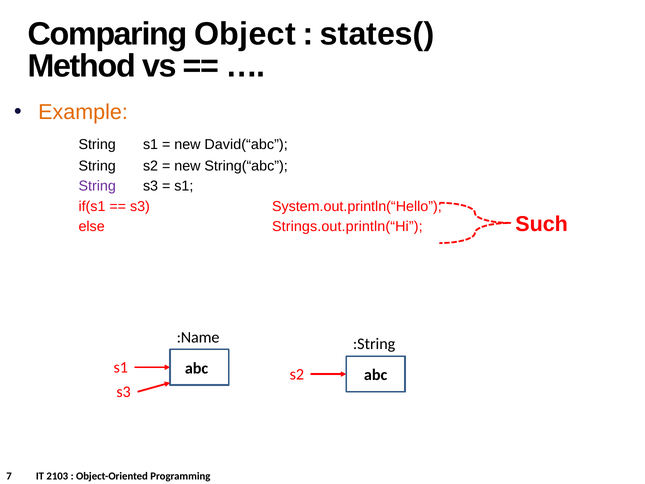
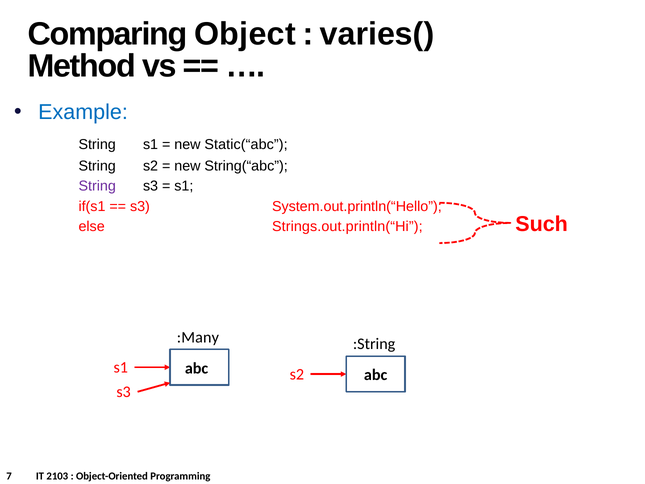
states(: states( -> varies( (377, 34)
Example colour: orange -> blue (83, 112)
David(“abc: David(“abc -> Static(“abc (246, 145)
:Name: :Name -> :Many (198, 337)
